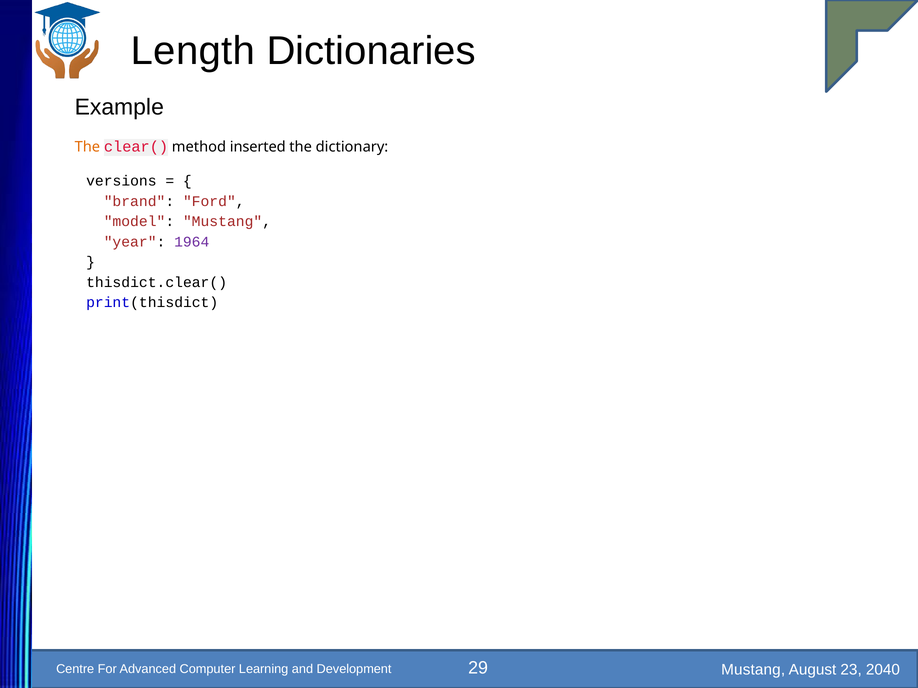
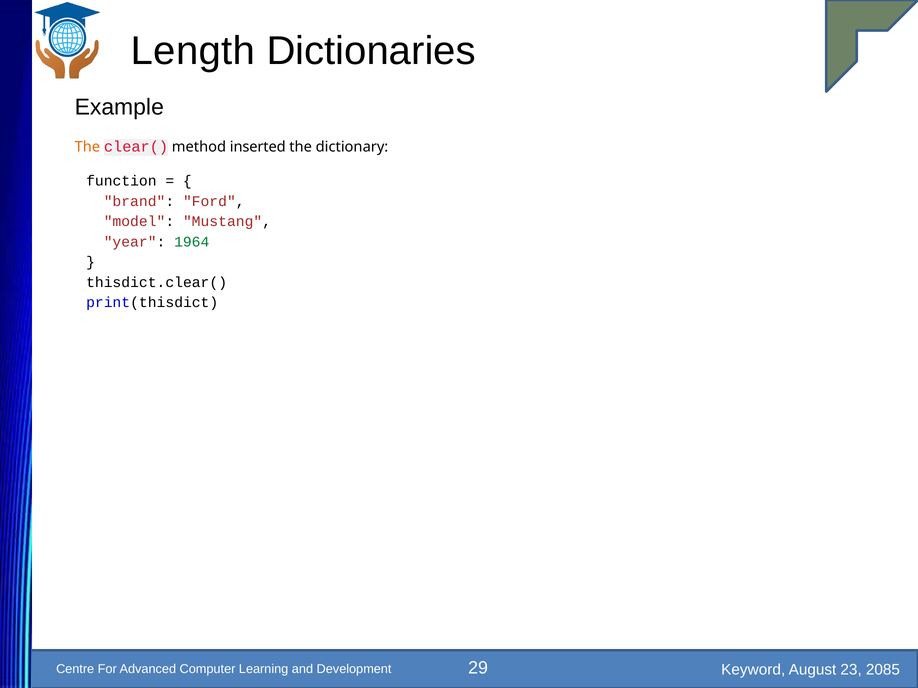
versions: versions -> function (121, 181)
1964 colour: purple -> green (192, 242)
Mustang: Mustang -> Keyword (753, 670)
2040: 2040 -> 2085 (883, 670)
